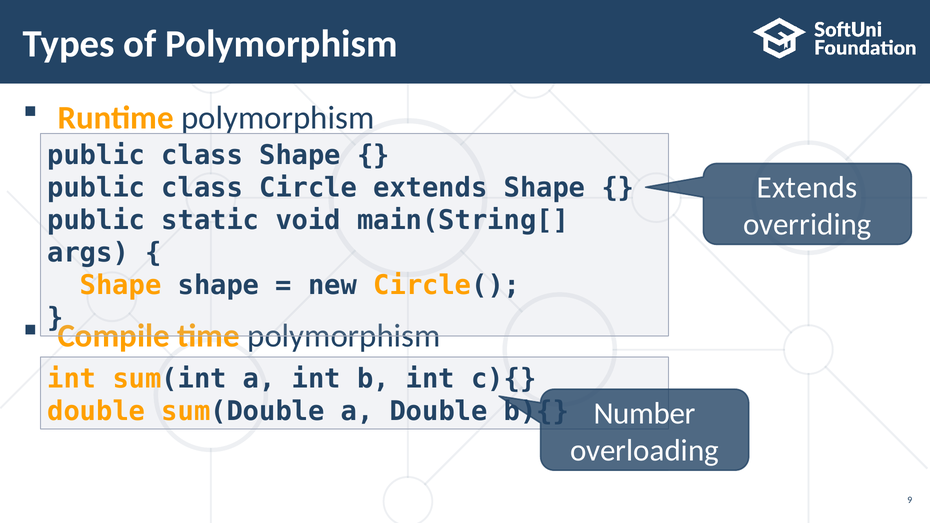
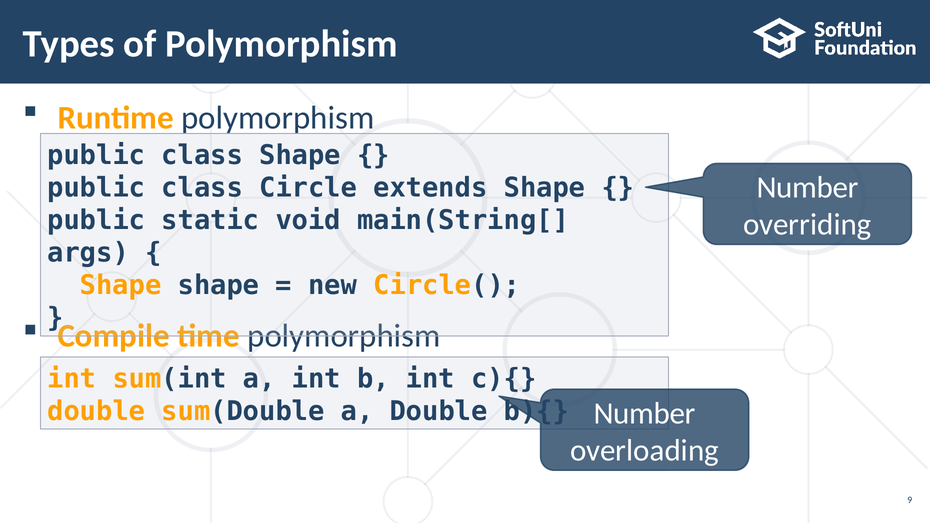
Extends: Extends -> Number (808, 188)
